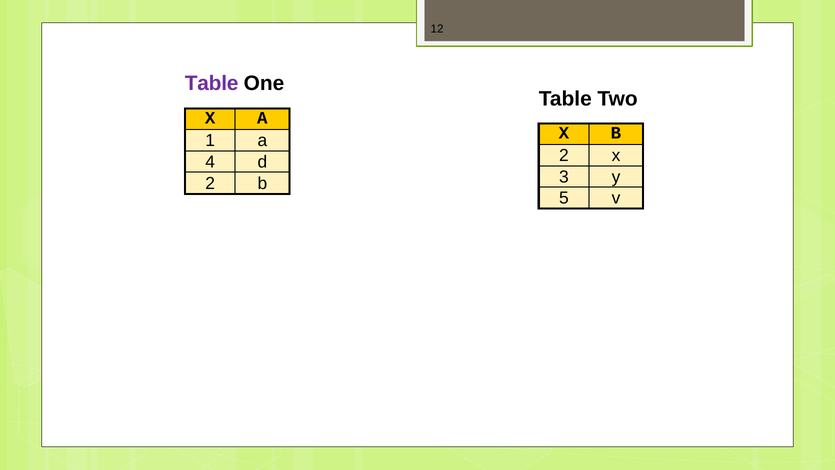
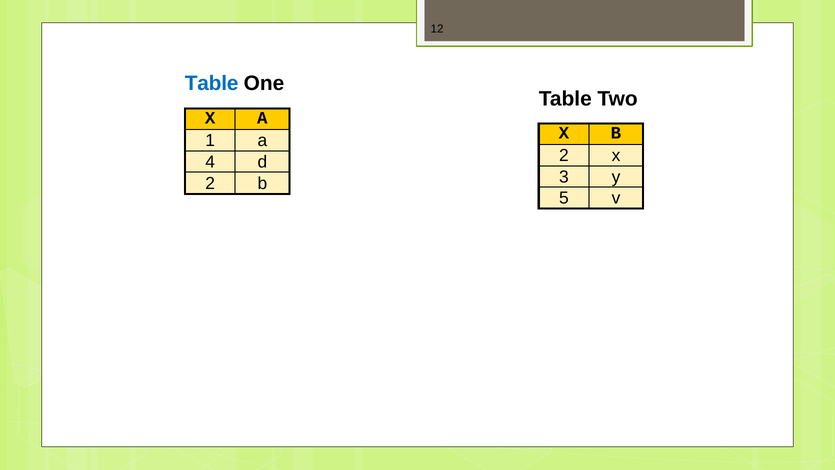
Table colour: purple -> blue (212, 84)
